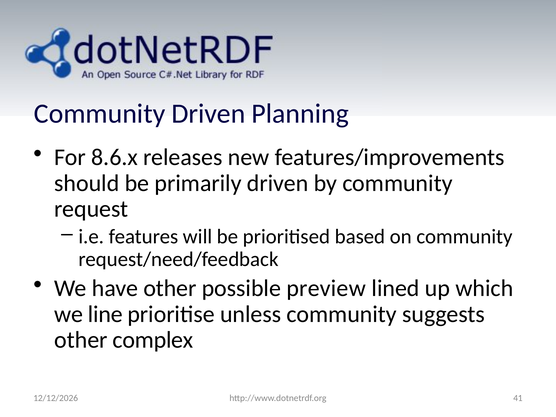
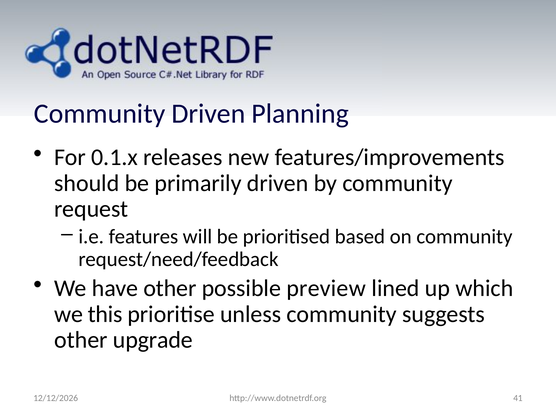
8.6.x: 8.6.x -> 0.1.x (115, 157)
line: line -> this (105, 314)
complex: complex -> upgrade (153, 340)
